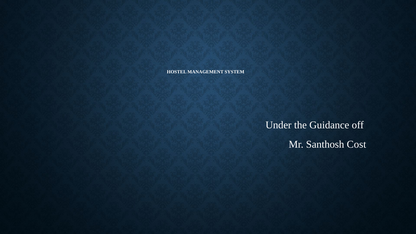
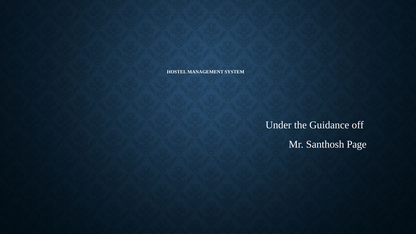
Cost: Cost -> Page (357, 145)
